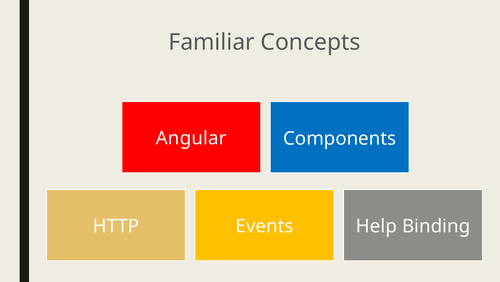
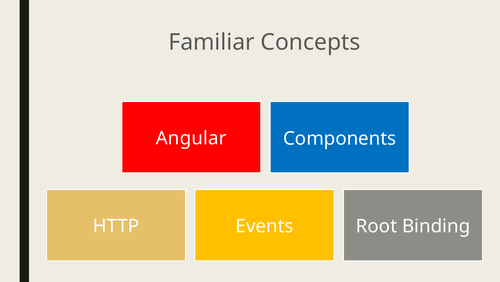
Help: Help -> Root (376, 226)
